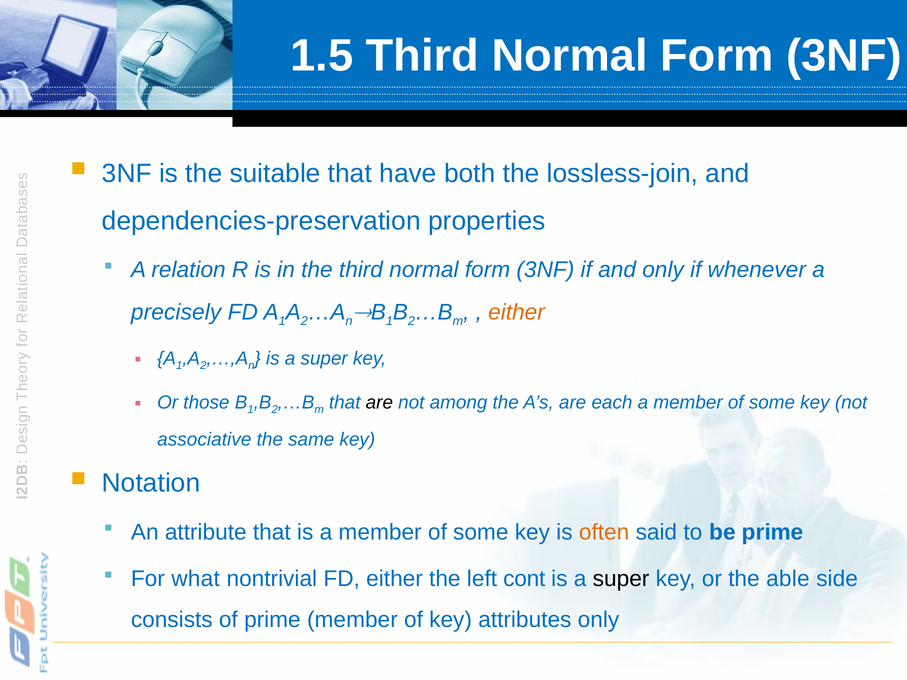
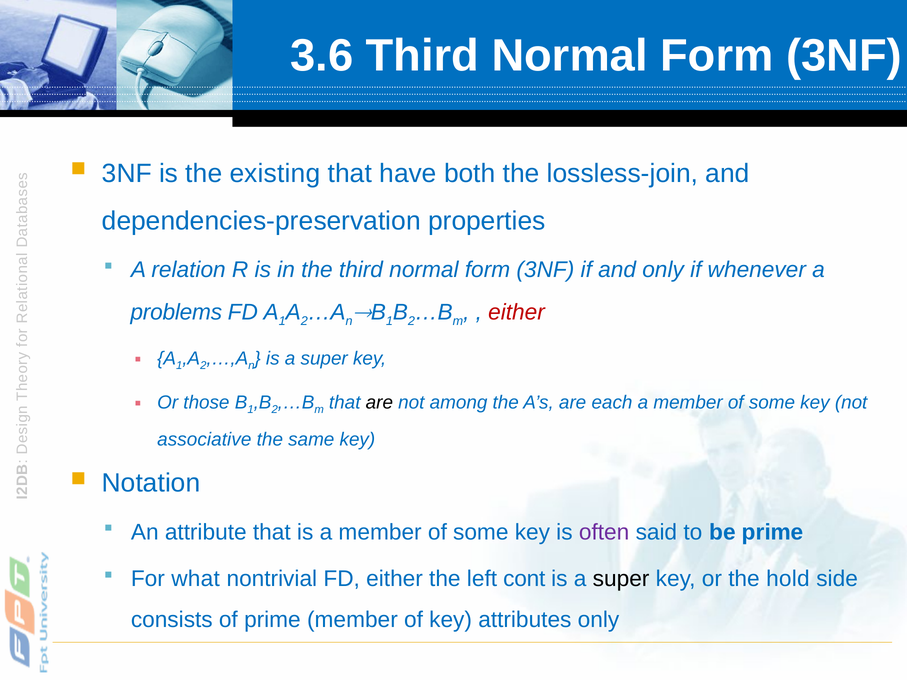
1.5: 1.5 -> 3.6 (322, 56)
suitable: suitable -> existing (275, 173)
precisely: precisely -> problems (176, 312)
either colour: orange -> red (517, 312)
often colour: orange -> purple (604, 532)
able: able -> hold (788, 579)
